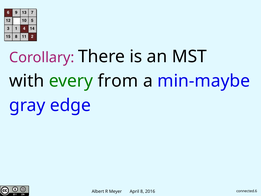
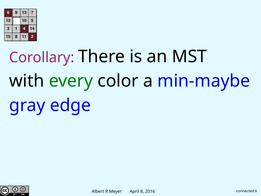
from: from -> color (118, 81)
